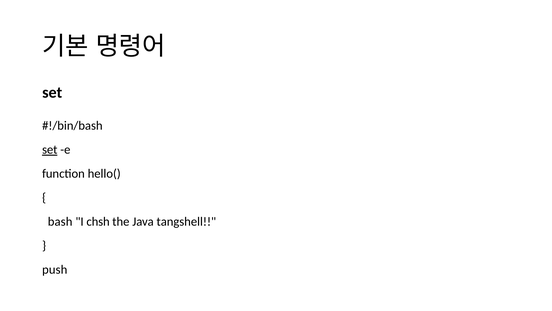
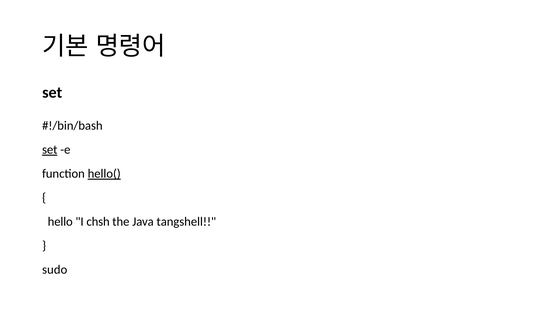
hello( underline: none -> present (104, 173)
bash: bash -> hello (60, 221)
push: push -> sudo (55, 269)
